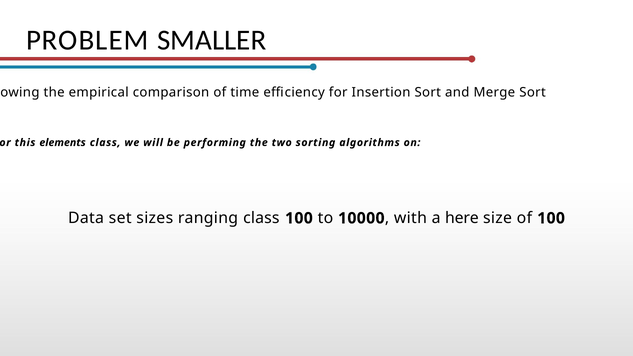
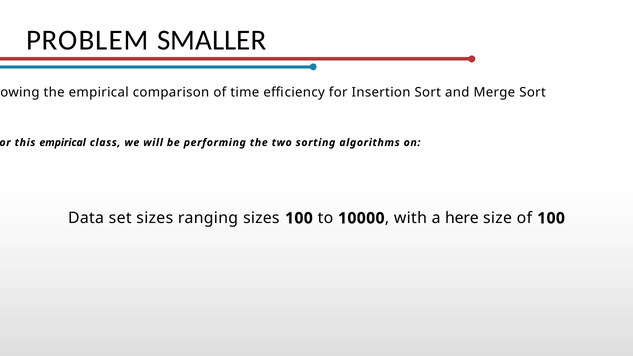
this elements: elements -> empirical (63, 143)
ranging class: class -> sizes (261, 218)
